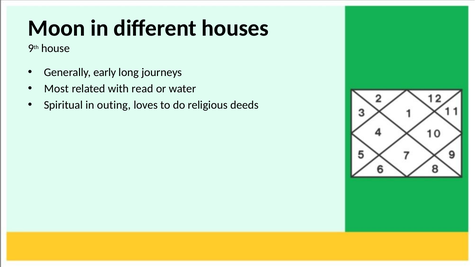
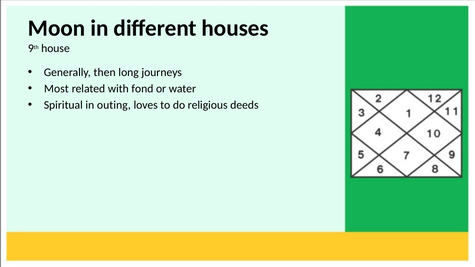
early: early -> then (105, 72)
read: read -> fond (142, 88)
